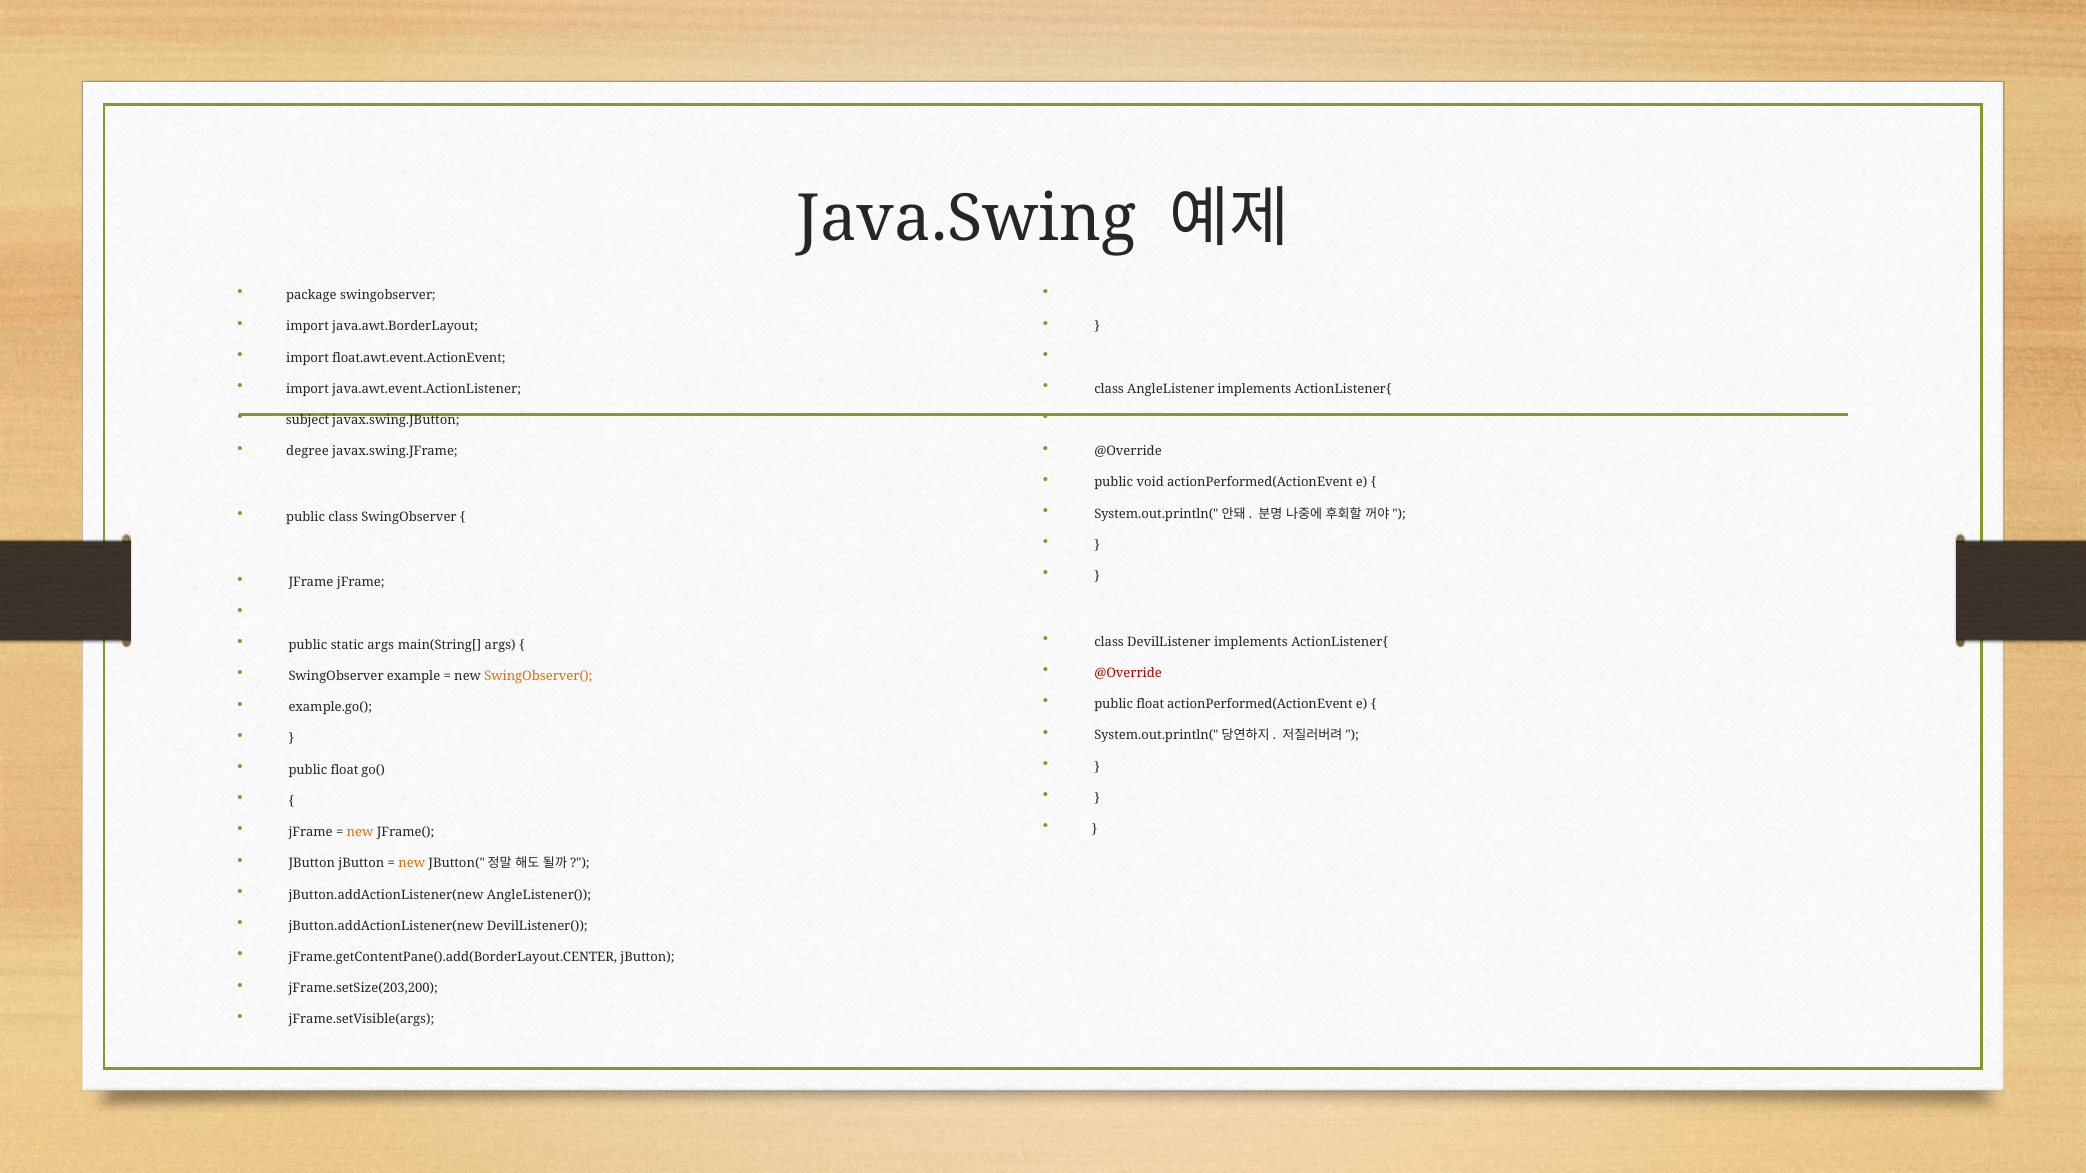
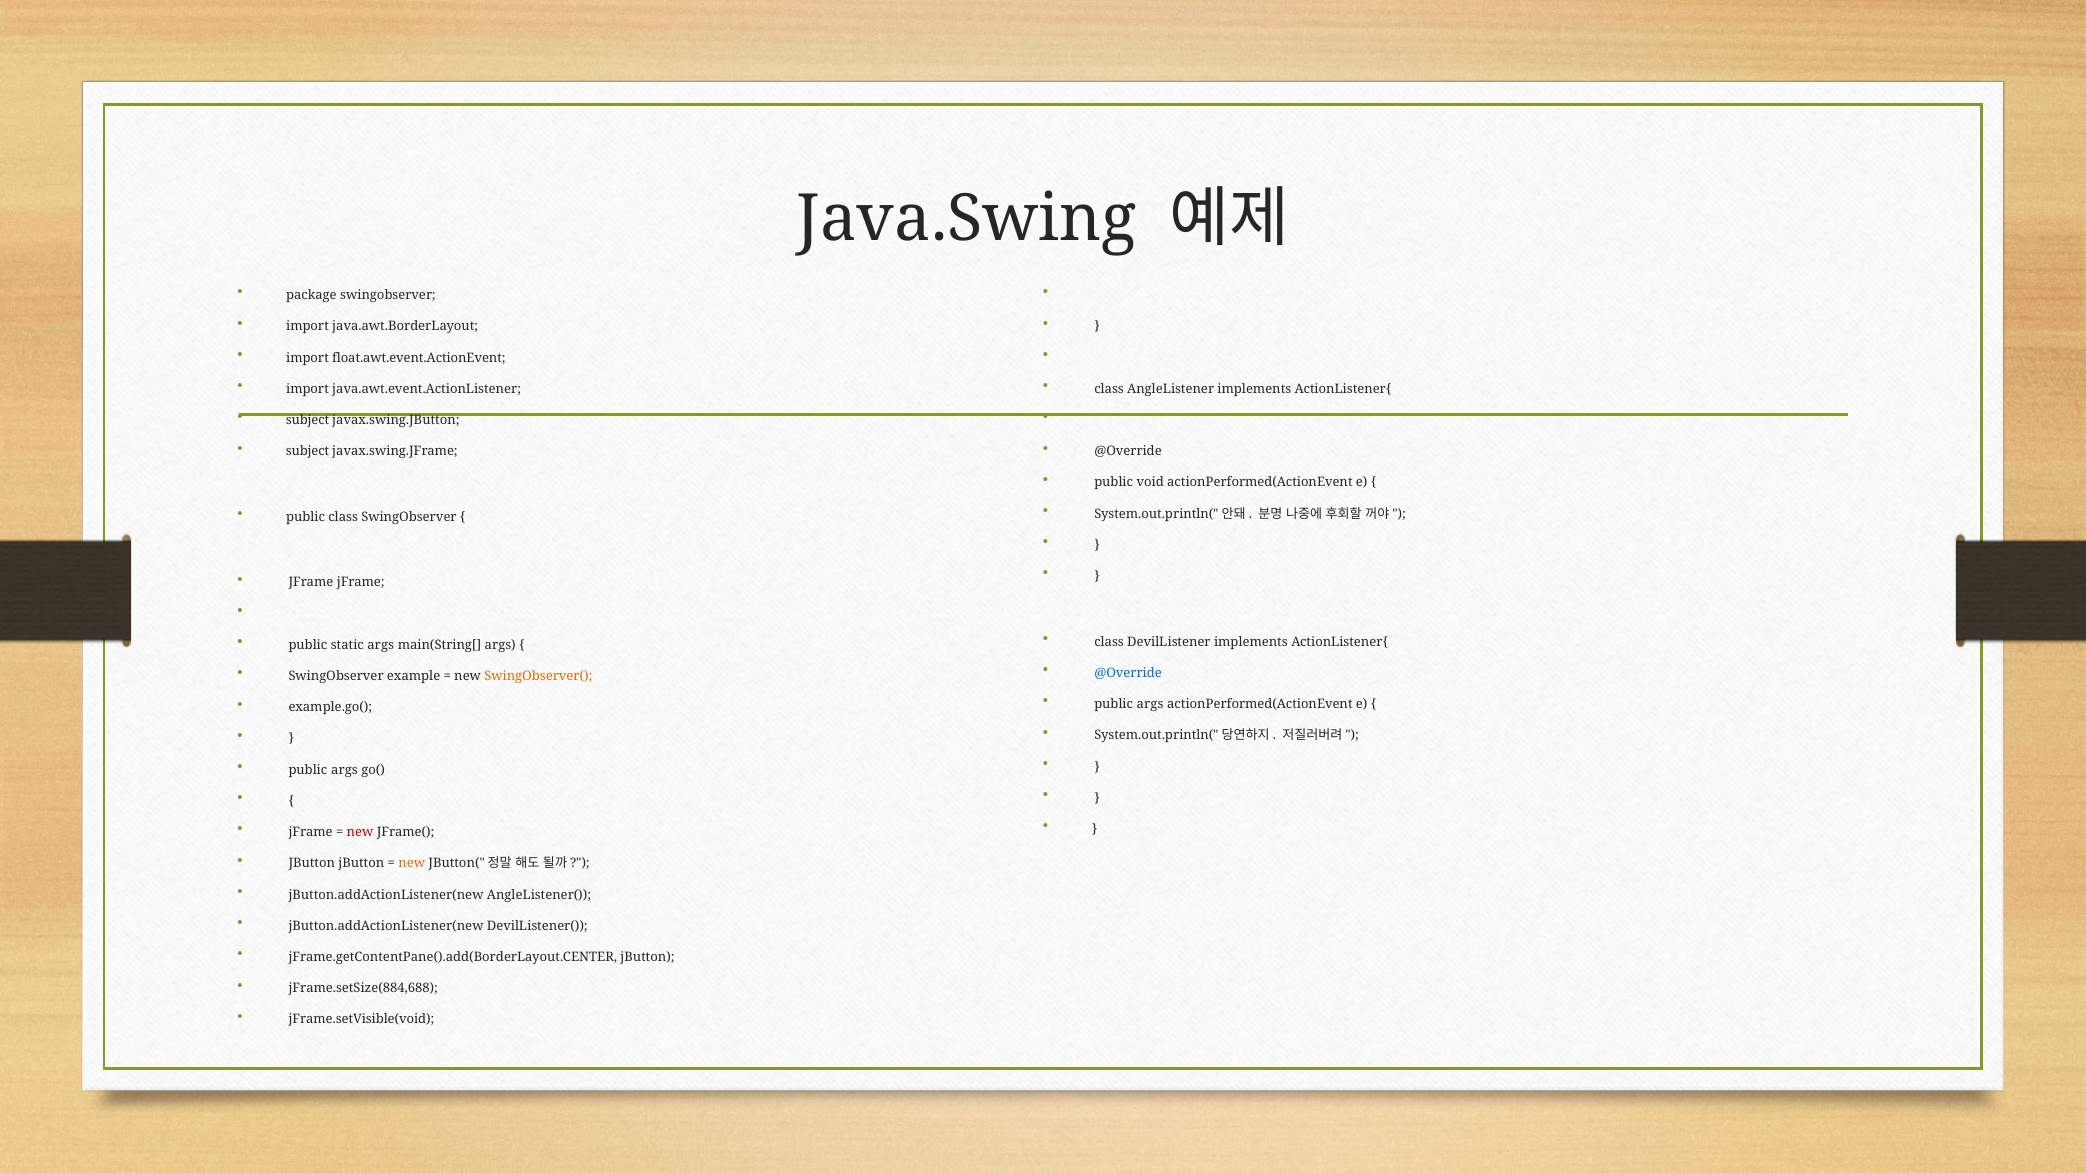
degree: degree -> subject (308, 452)
@Override colour: red -> blue (1128, 673)
float: float -> args (1150, 705)
float: float -> args (344, 770)
new colour: orange -> red (360, 833)
jFrame.setSize(203,200: jFrame.setSize(203,200 -> jFrame.setSize(884,688 (363, 989)
jFrame.setVisible(args: jFrame.setVisible(args -> jFrame.setVisible(void (361, 1020)
